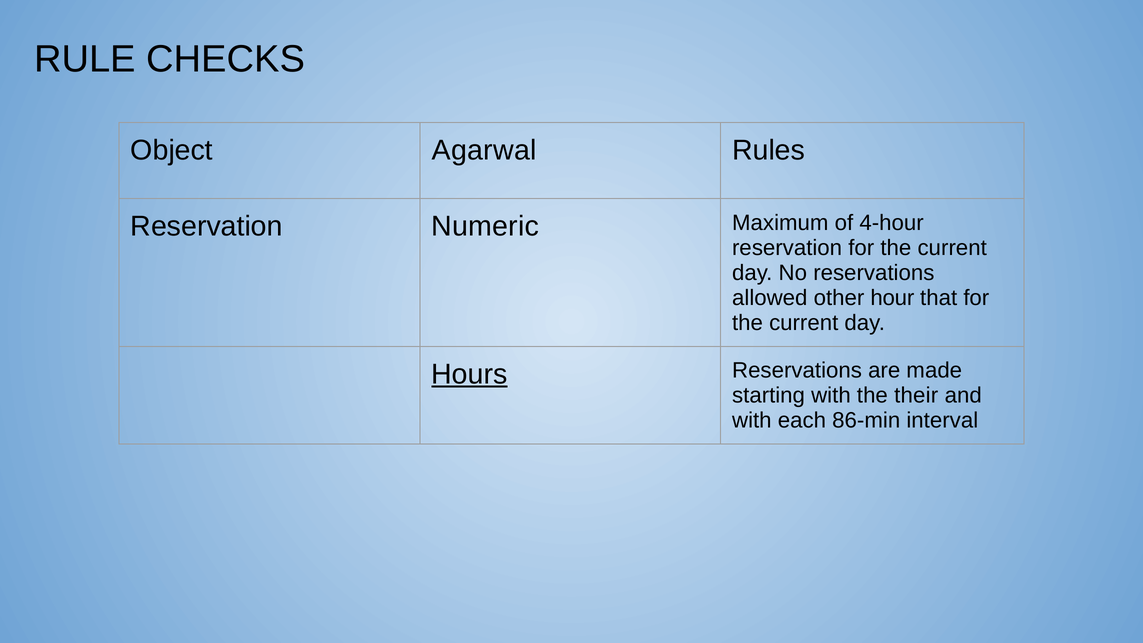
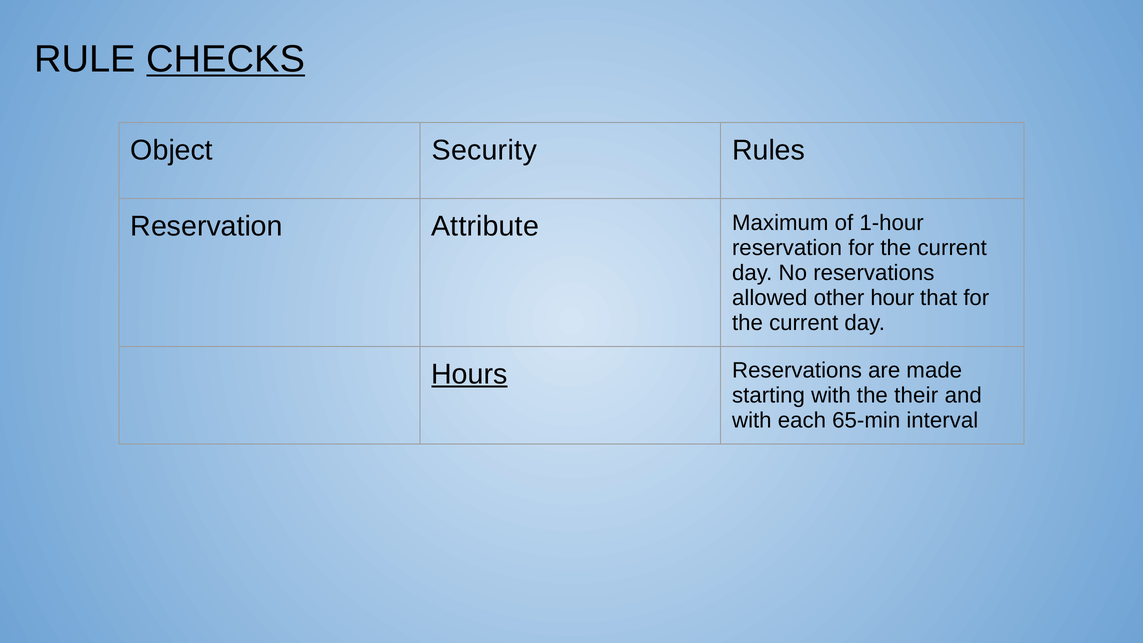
CHECKS underline: none -> present (226, 59)
Agarwal: Agarwal -> Security (484, 150)
Numeric: Numeric -> Attribute (485, 226)
4-hour: 4-hour -> 1-hour (892, 223)
86-min: 86-min -> 65-min (866, 420)
